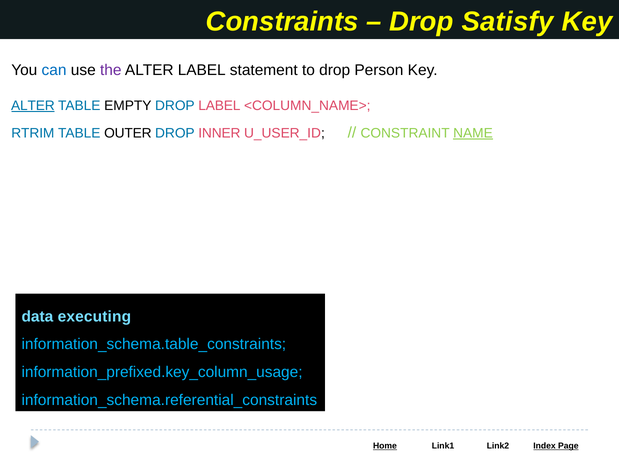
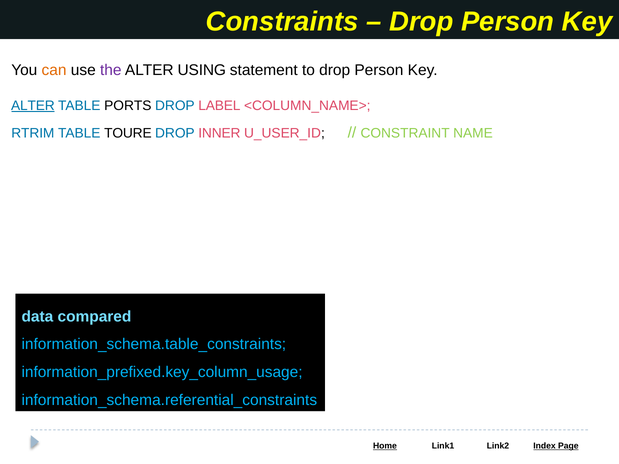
Satisfy: Satisfy -> Person (508, 21)
can colour: blue -> orange (54, 70)
ALTER LABEL: LABEL -> USING (202, 70)
EMPTY: EMPTY -> PORTS (128, 106)
OUTER: OUTER -> TOURE (128, 133)
NAME underline: present -> none (473, 133)
executing: executing -> compared (94, 317)
